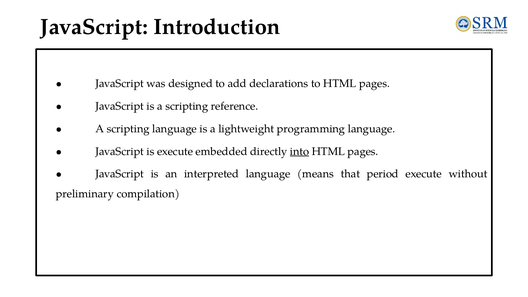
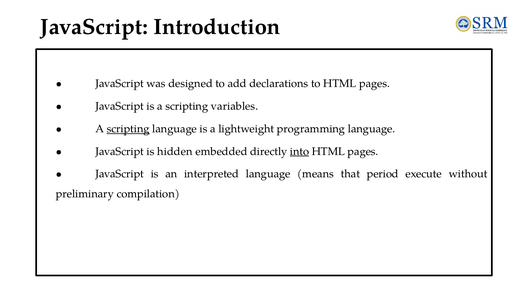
reference: reference -> variables (235, 106)
scripting underline: none -> present (128, 129)
is execute: execute -> hidden (175, 151)
